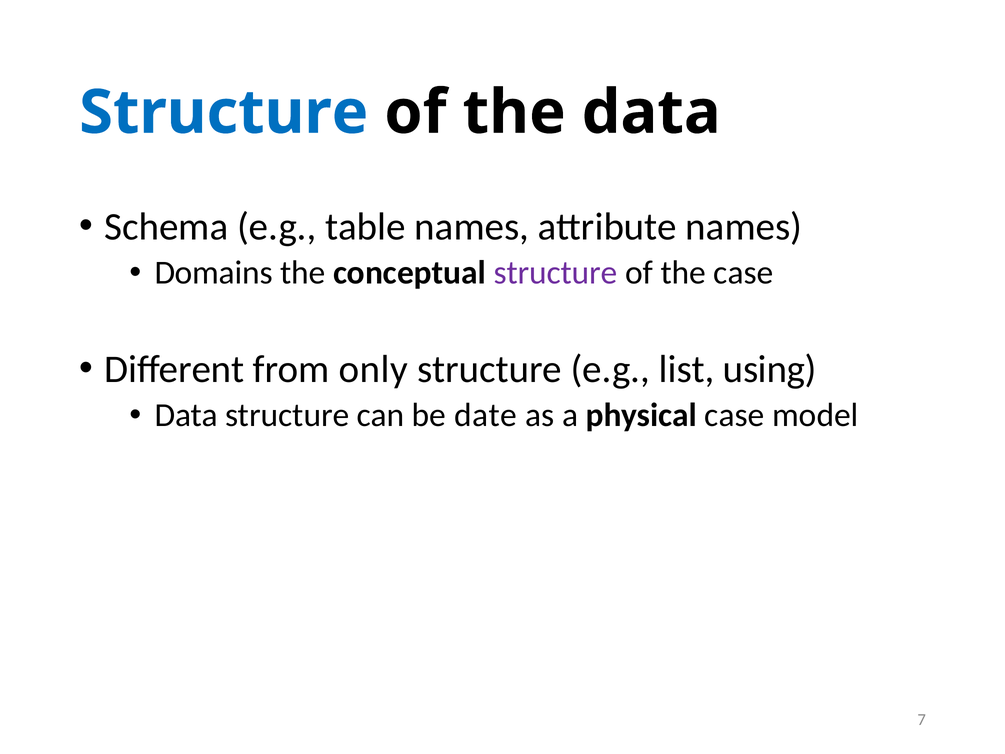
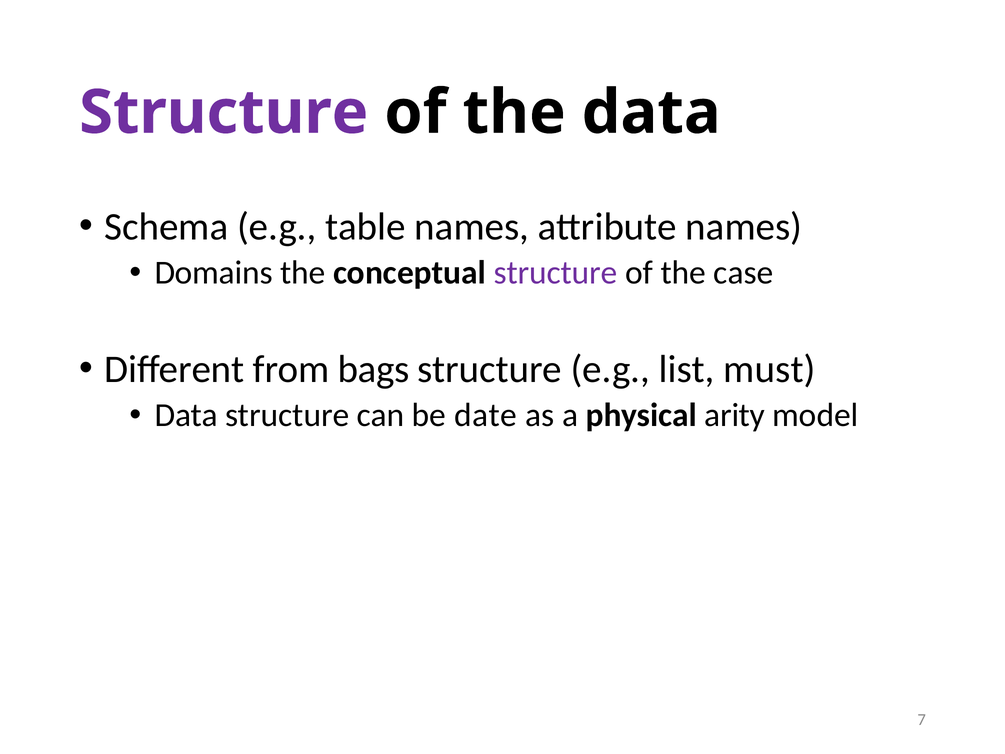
Structure colour: blue -> purple (224, 113)
only: only -> bags (374, 369)
using: using -> must (769, 369)
physical case: case -> arity (735, 415)
